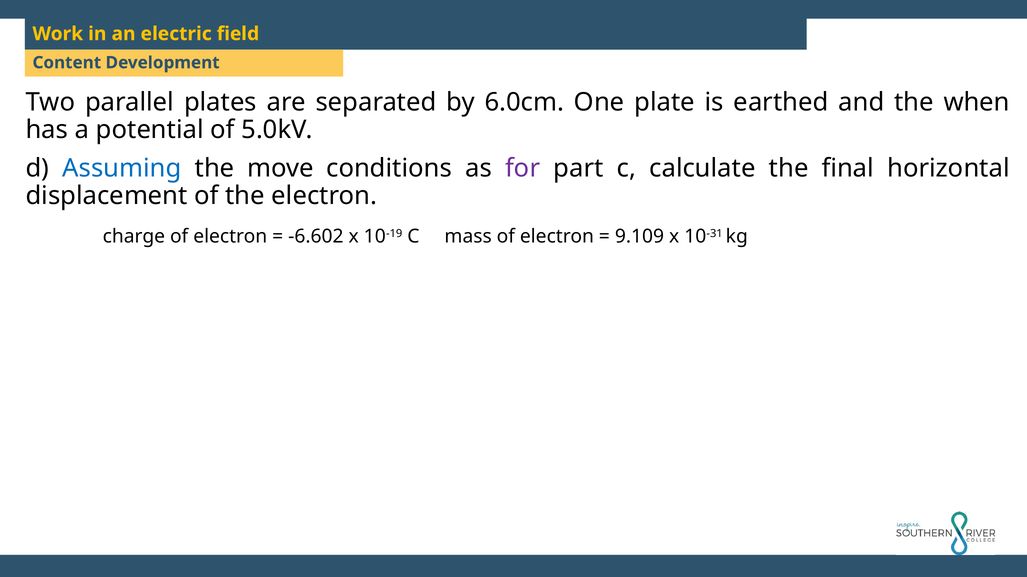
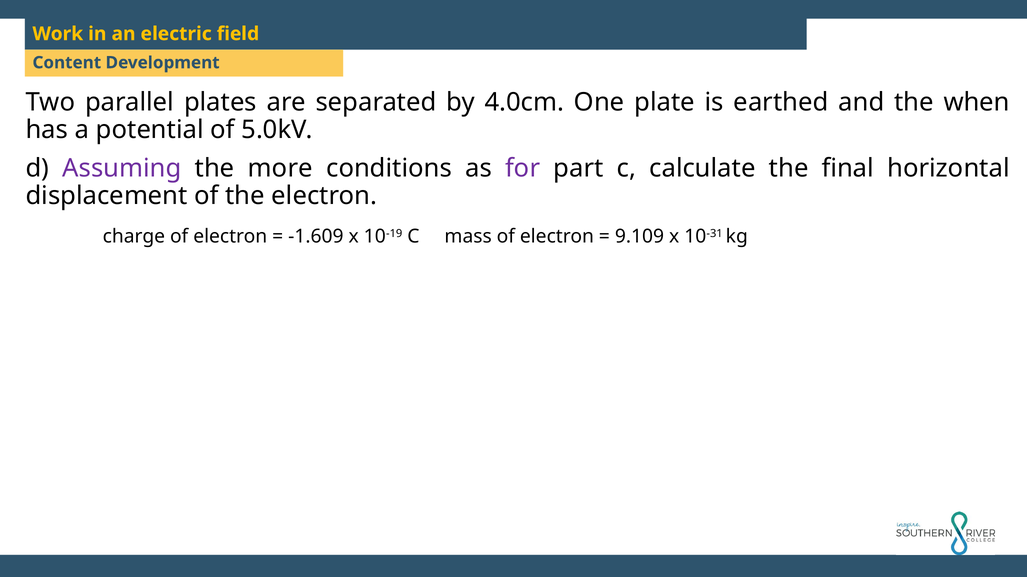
6.0cm: 6.0cm -> 4.0cm (524, 102)
Assuming colour: blue -> purple (122, 168)
move: move -> more (280, 168)
-6.602: -6.602 -> -1.609 (316, 237)
